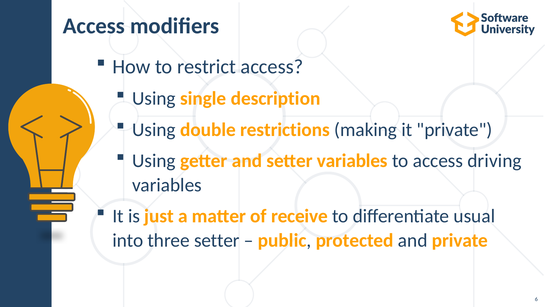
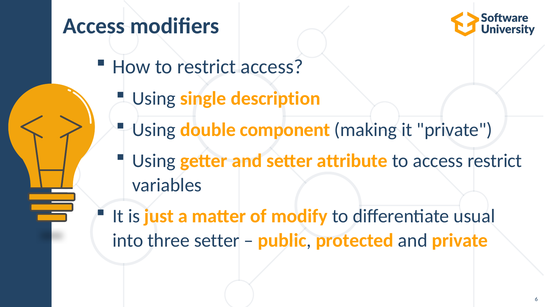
restrictions: restrictions -> component (285, 129)
setter variables: variables -> attribute (352, 161)
access driving: driving -> restrict (495, 161)
receive: receive -> modify (299, 216)
